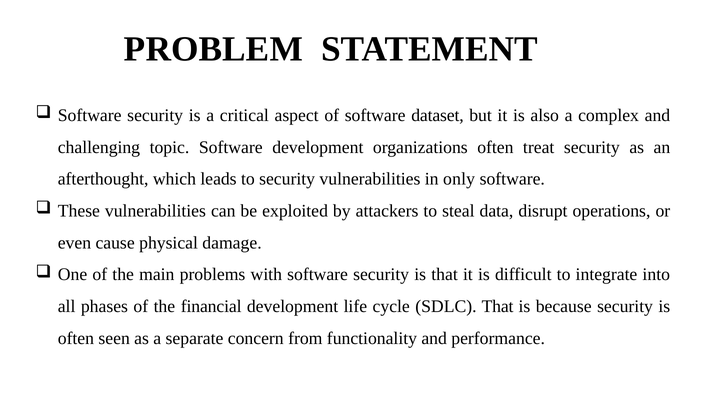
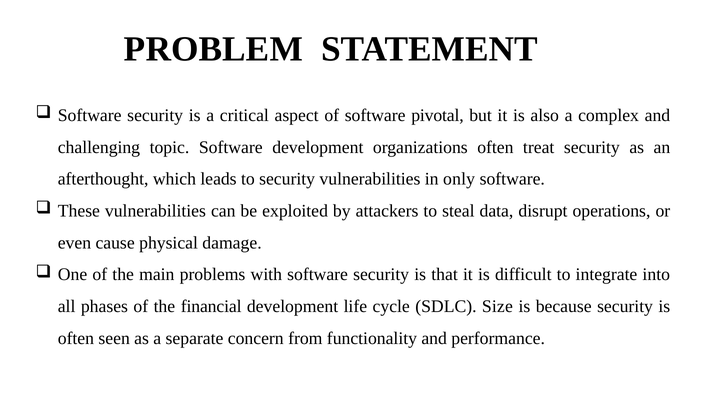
dataset: dataset -> pivotal (437, 115)
SDLC That: That -> Size (497, 306)
